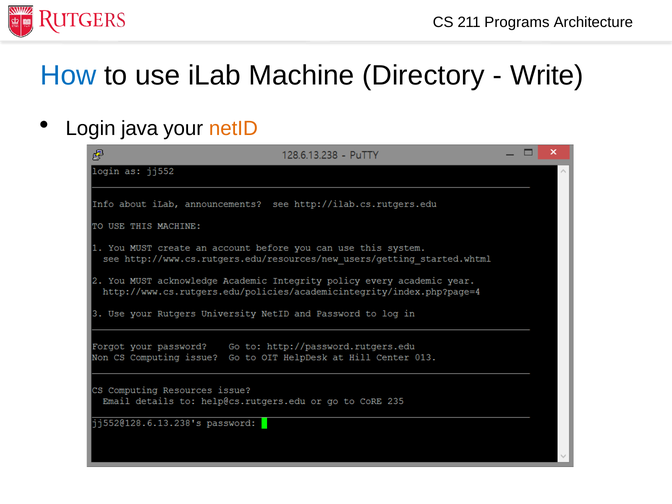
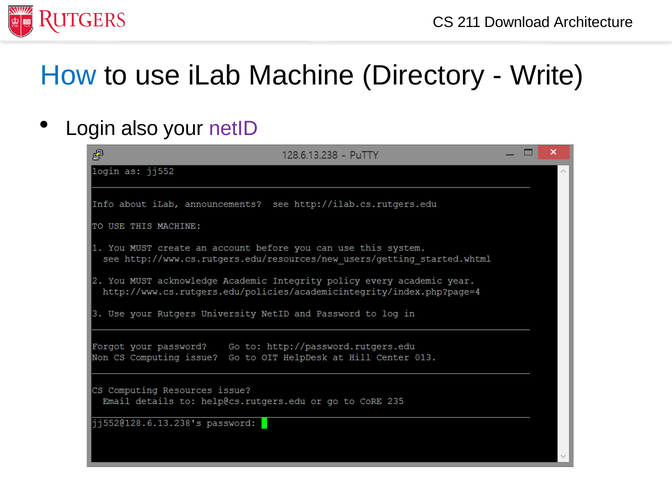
Programs: Programs -> Download (517, 22)
java: java -> also (140, 129)
netID colour: orange -> purple (233, 129)
